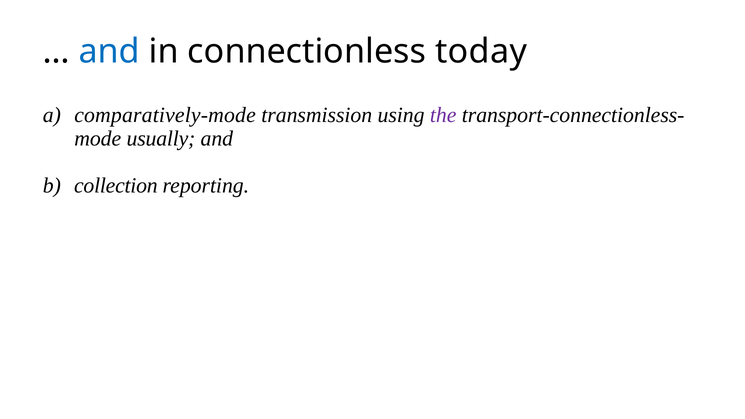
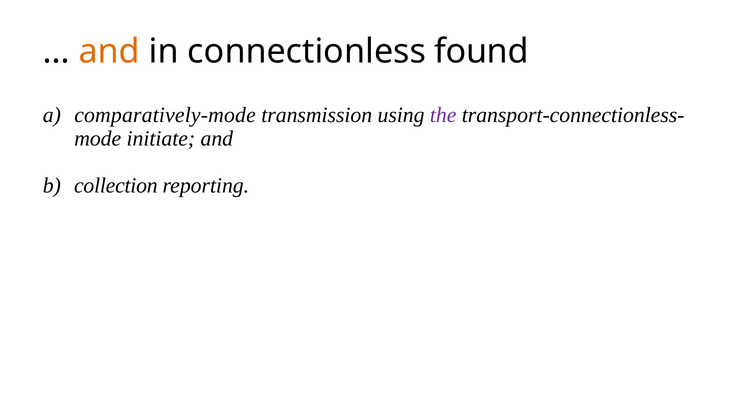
and colour: blue -> orange (109, 51)
today: today -> found (481, 51)
usually: usually -> initiate (161, 138)
